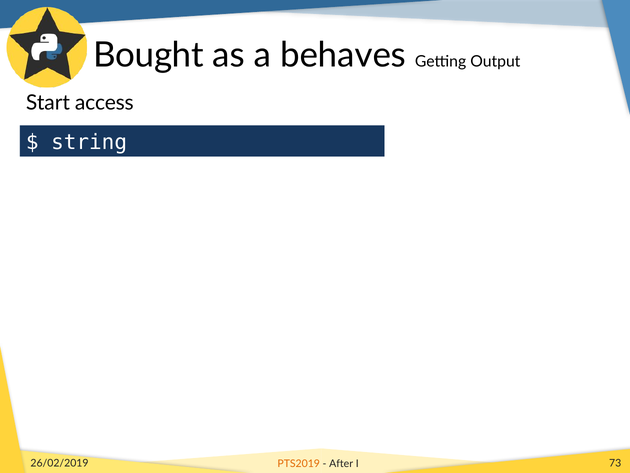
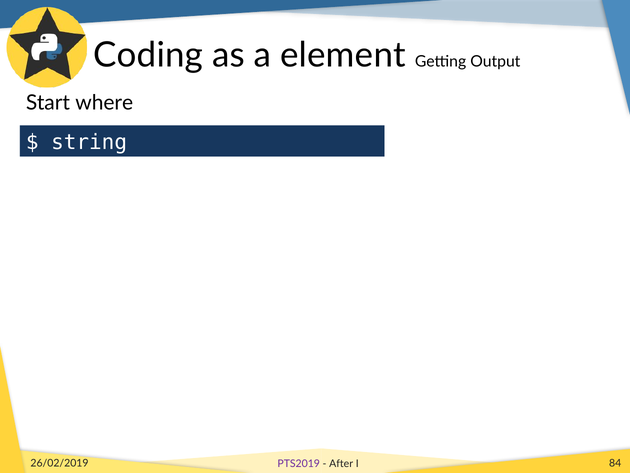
Bought: Bought -> Coding (148, 55)
behaves: behaves -> element (343, 55)
access: access -> where (104, 103)
PTS2019 colour: orange -> purple (299, 463)
73: 73 -> 84 (615, 463)
